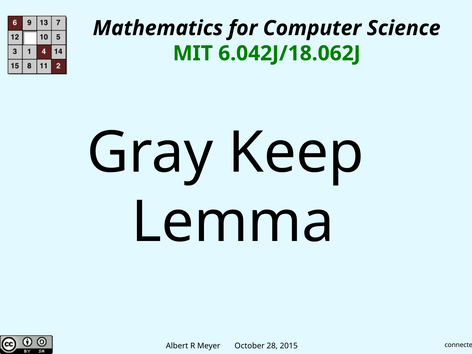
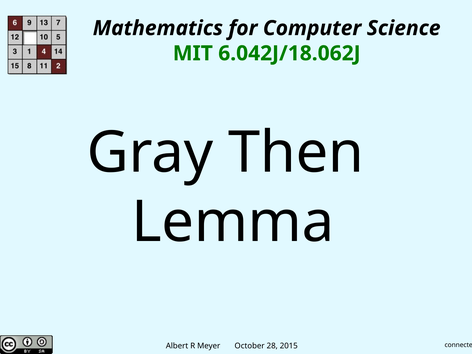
Keep: Keep -> Then (296, 153)
